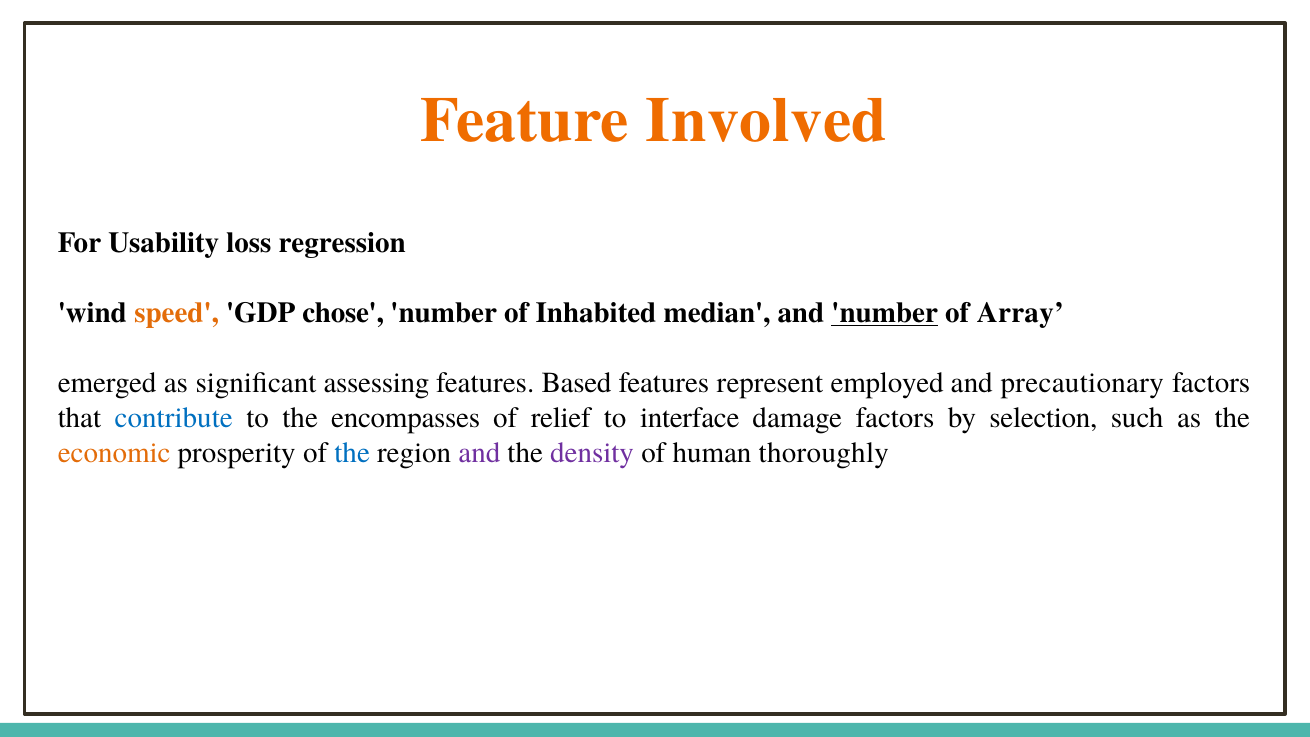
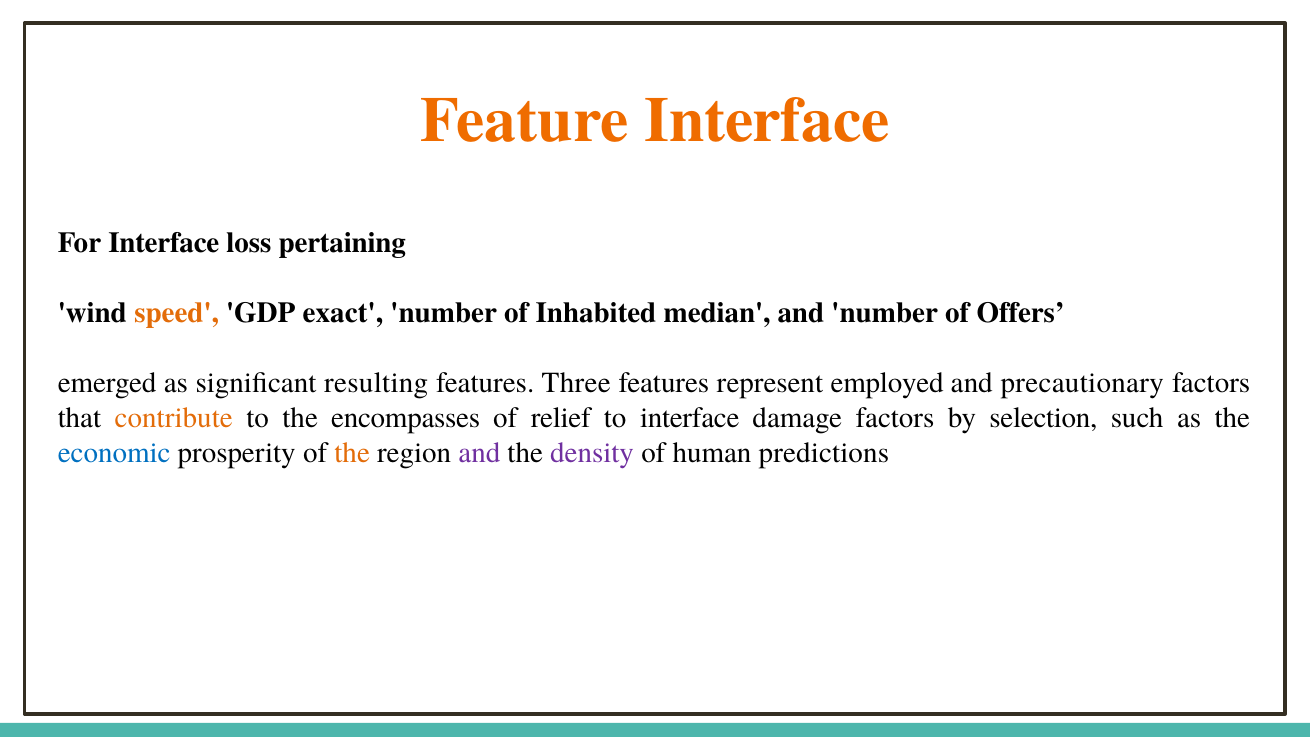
Feature Involved: Involved -> Interface (767, 121)
For Usability: Usability -> Interface (164, 243)
regression: regression -> pertaining (342, 243)
chose: chose -> exact (343, 313)
number underline: present -> none (885, 313)
Array: Array -> Offers (1021, 313)
assessing: assessing -> resulting (376, 383)
Based: Based -> Three (576, 383)
contribute colour: blue -> orange (174, 417)
economic colour: orange -> blue (114, 452)
the colour: blue -> orange (352, 452)
thoroughly: thoroughly -> predictions (824, 452)
